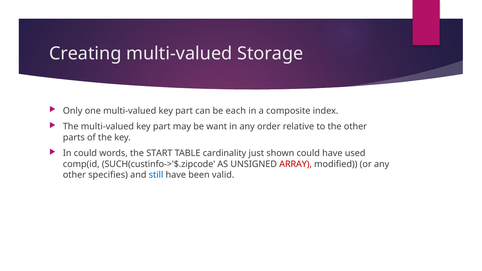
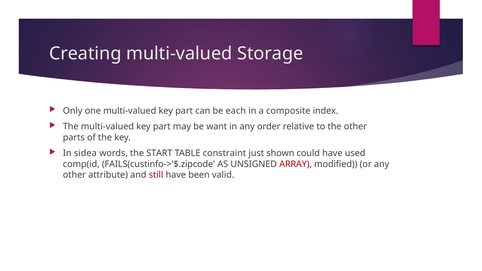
In could: could -> sidea (85, 153)
cardinality: cardinality -> constraint (224, 153)
SUCH(custinfo->'$.zipcode: SUCH(custinfo->'$.zipcode -> FAILS(custinfo->'$.zipcode (159, 164)
specifies: specifies -> attribute (108, 175)
still colour: blue -> red (156, 175)
